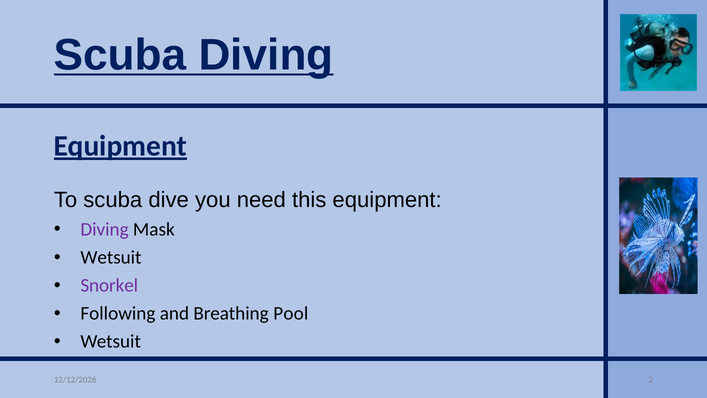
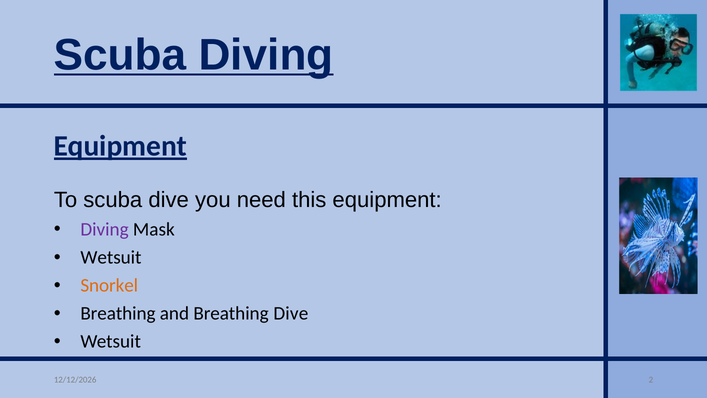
Snorkel colour: purple -> orange (109, 285)
Following: Following -> Breathing (118, 313)
Breathing Pool: Pool -> Dive (291, 313)
